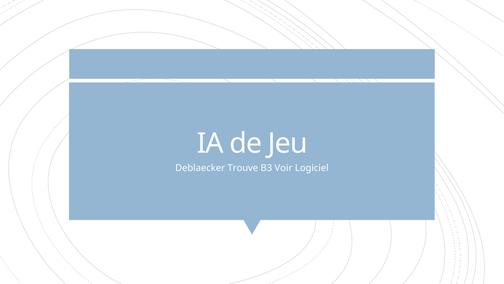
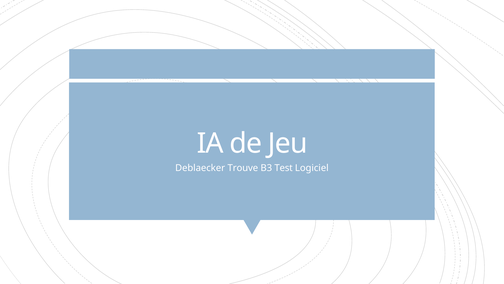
Voir: Voir -> Test (284, 168)
